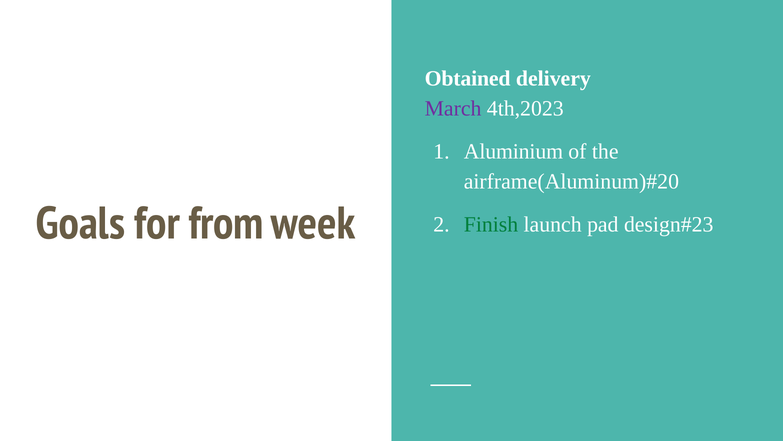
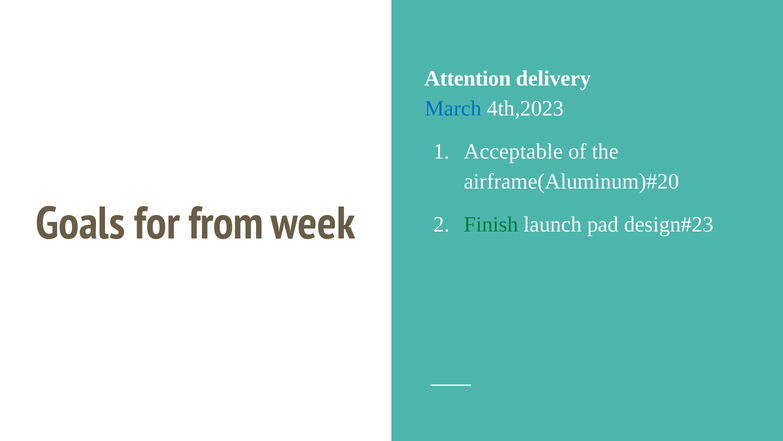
Obtained: Obtained -> Attention (468, 78)
March colour: purple -> blue (453, 108)
Aluminium: Aluminium -> Acceptable (513, 151)
